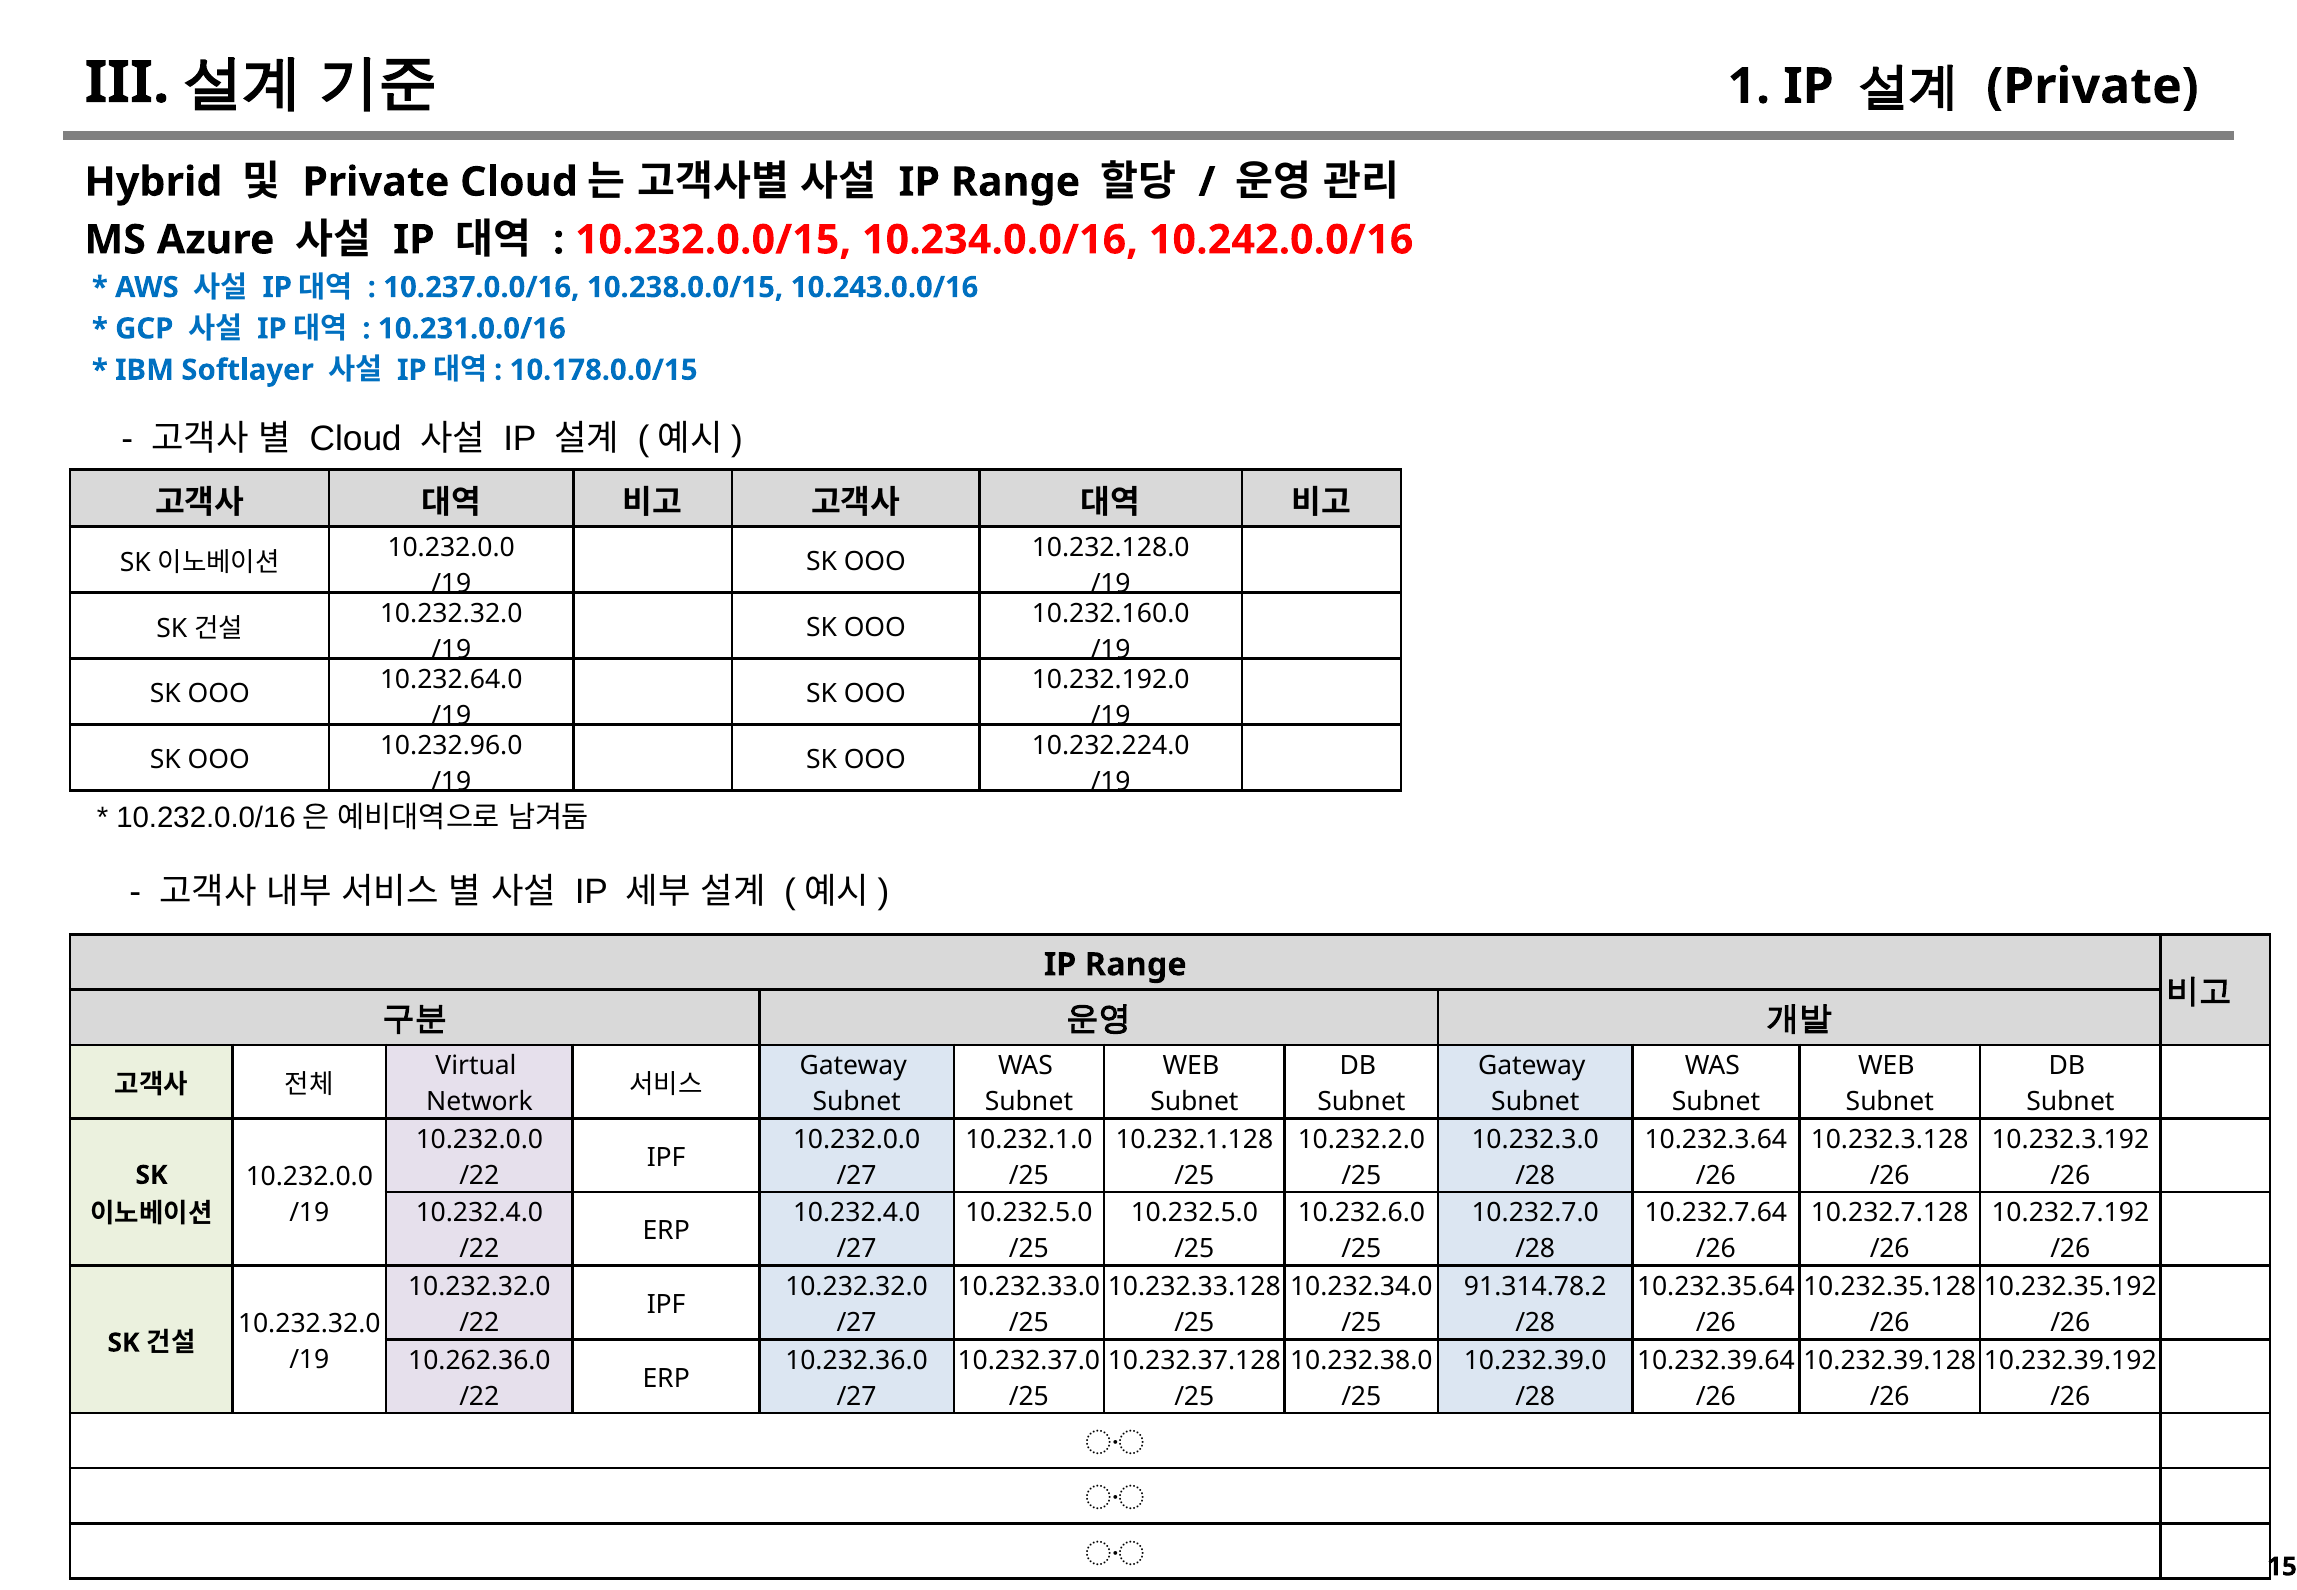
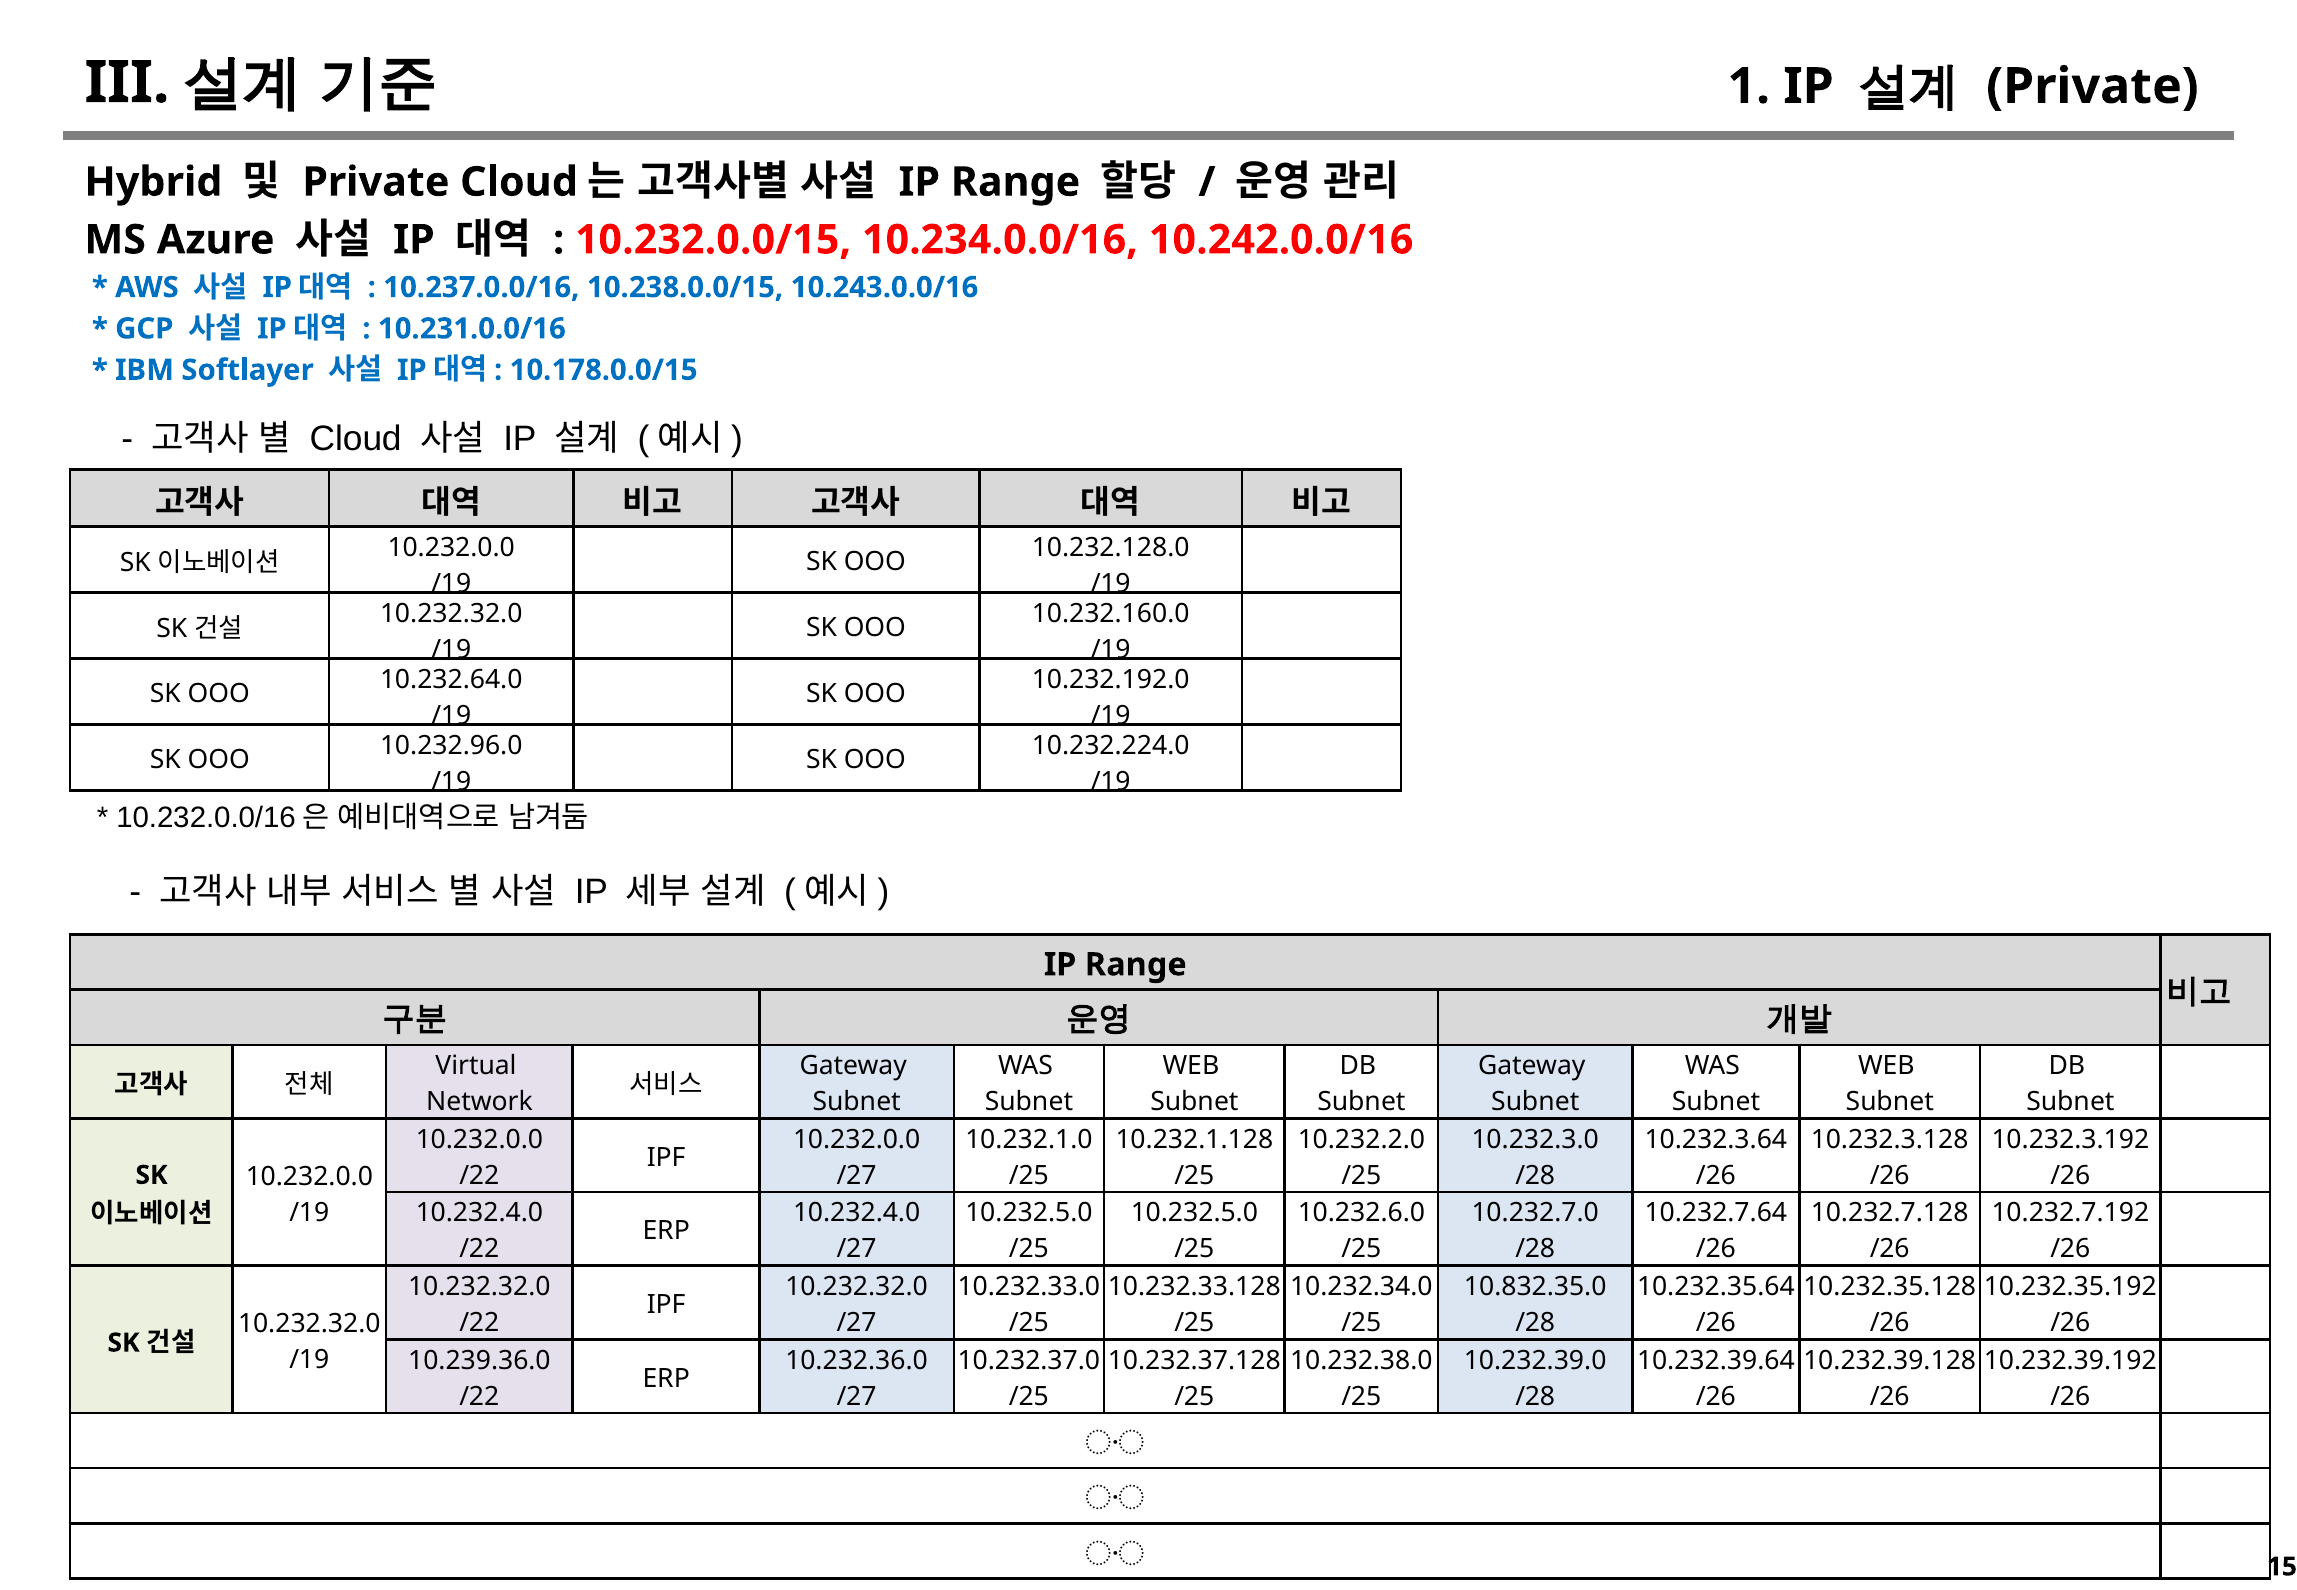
91.314.78.2: 91.314.78.2 -> 10.832.35.0 (1535, 1287)
10.262.36.0: 10.262.36.0 -> 10.239.36.0 (479, 1360)
